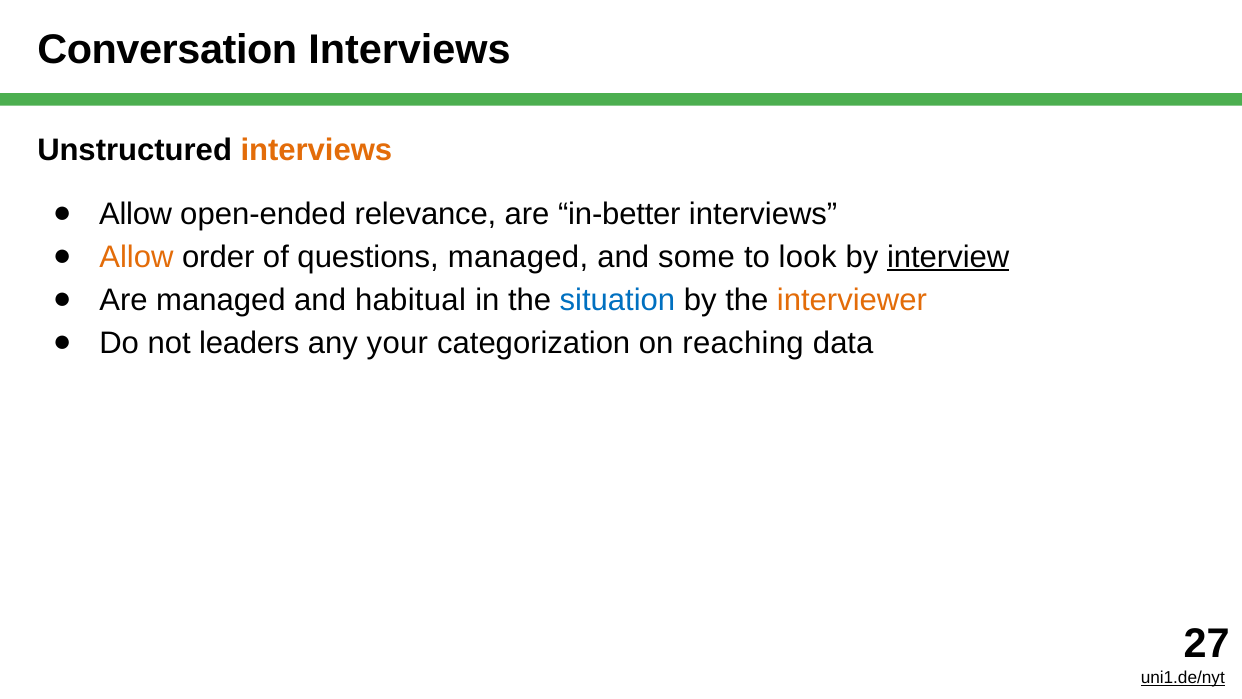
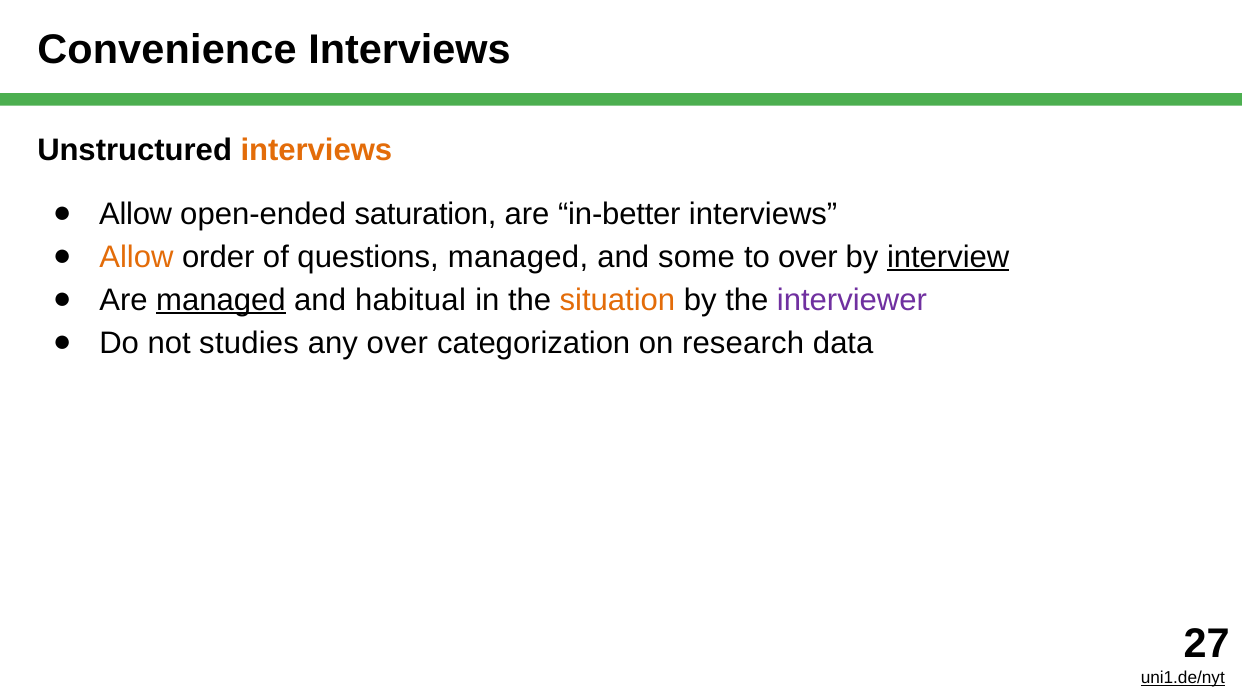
Conversation: Conversation -> Convenience (167, 49)
relevance: relevance -> saturation (425, 214)
to look: look -> over (808, 257)
managed underline: none -> present (221, 300)
situation colour: blue -> orange (617, 300)
interviewer colour: orange -> purple (852, 300)
leaders: leaders -> studies (249, 343)
any your: your -> over (397, 343)
reaching: reaching -> research (743, 343)
